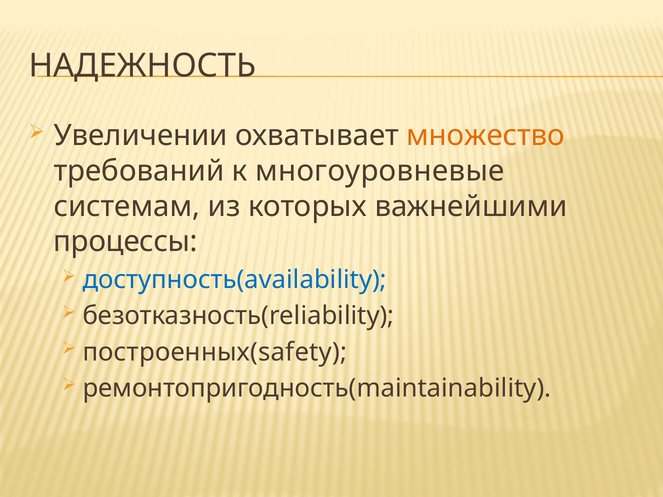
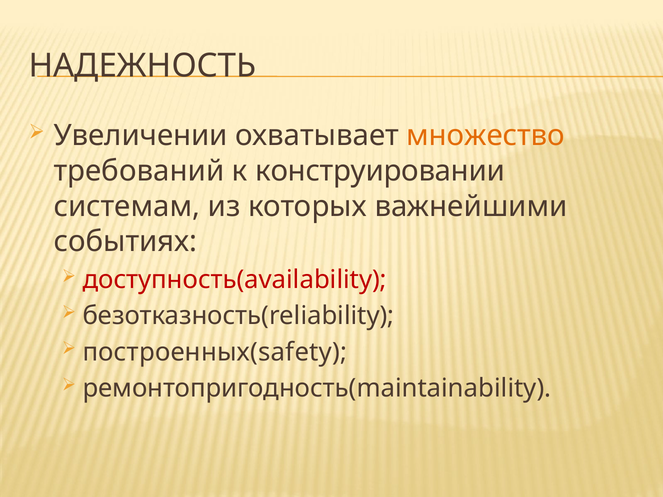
многоуровневые: многоуровневые -> конструировании (380, 171)
процессы: процессы -> событиях (126, 242)
доступность(availability colour: blue -> red (235, 280)
